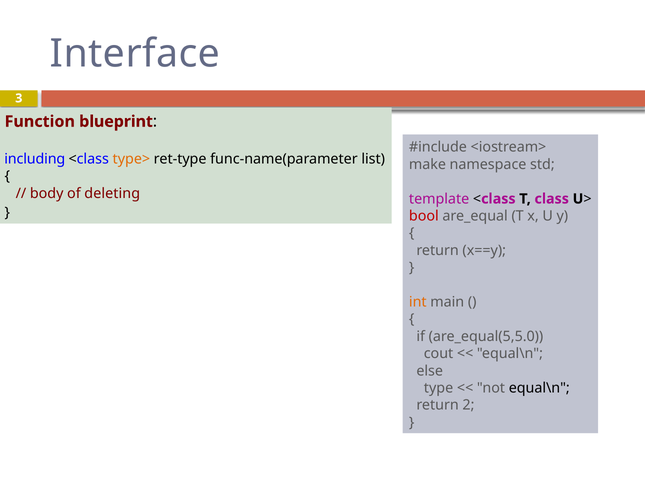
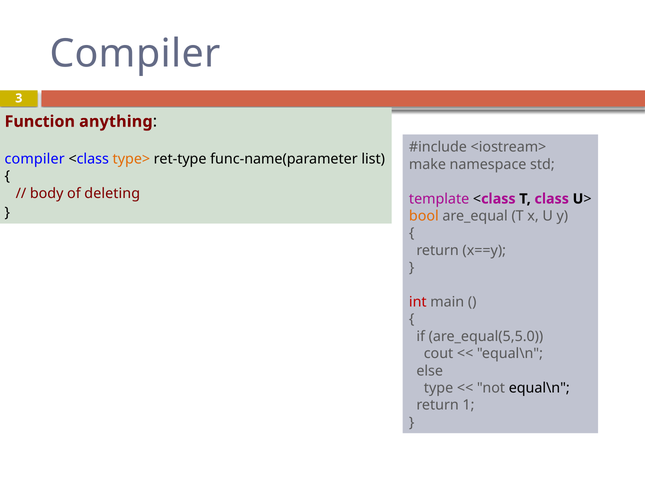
Interface: Interface -> Compiler (135, 54)
blueprint: blueprint -> anything (116, 121)
including: including -> compiler (35, 159)
bool colour: red -> orange (424, 216)
int colour: orange -> red (418, 302)
2: 2 -> 1 (468, 405)
